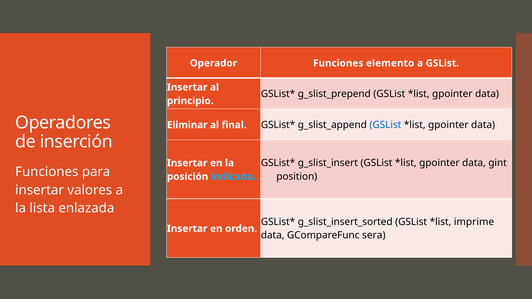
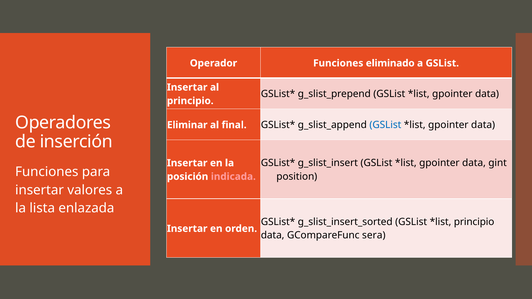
elemento: elemento -> eliminado (390, 63)
indicada colour: light blue -> pink (233, 177)
imprime: imprime -> principio (474, 222)
